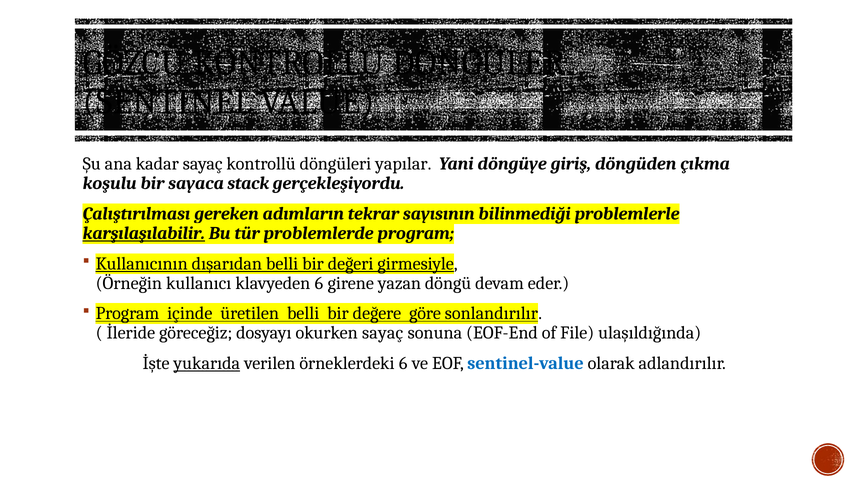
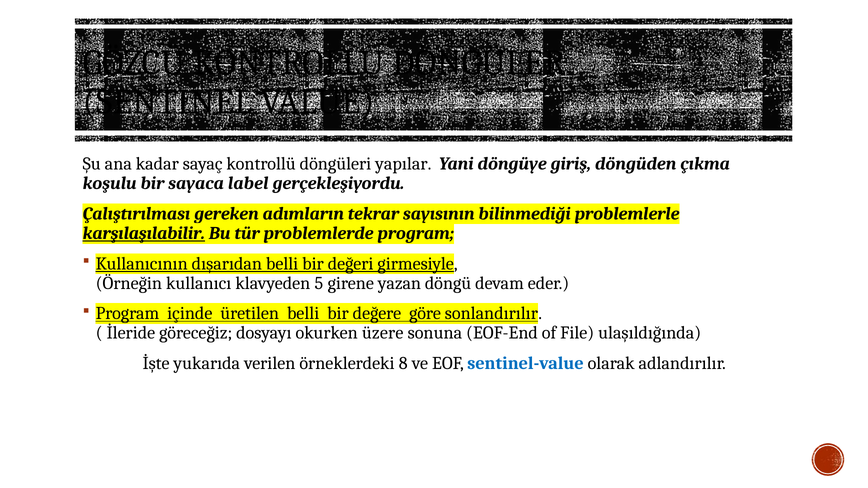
stack: stack -> label (248, 183)
klavyeden 6: 6 -> 5 (319, 283)
okurken sayaç: sayaç -> üzere (383, 333)
yukarıda underline: present -> none (207, 364)
örneklerdeki 6: 6 -> 8 (403, 364)
